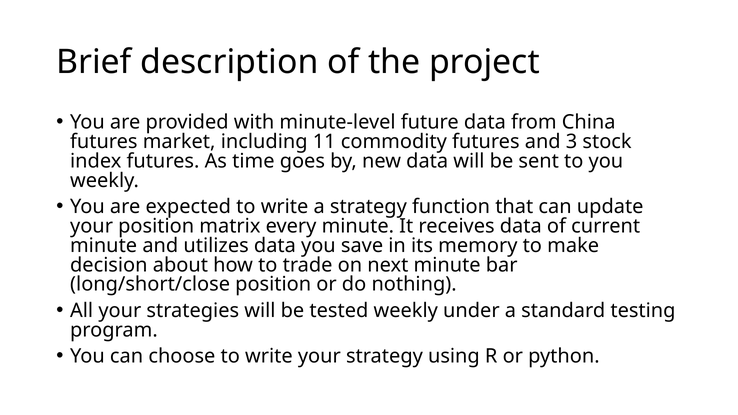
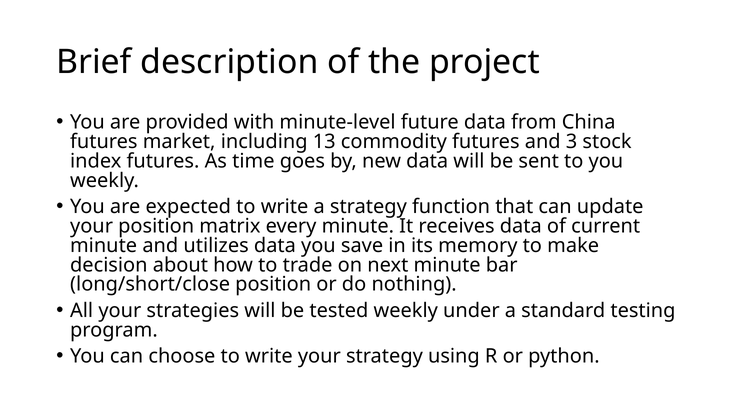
11: 11 -> 13 (324, 142)
